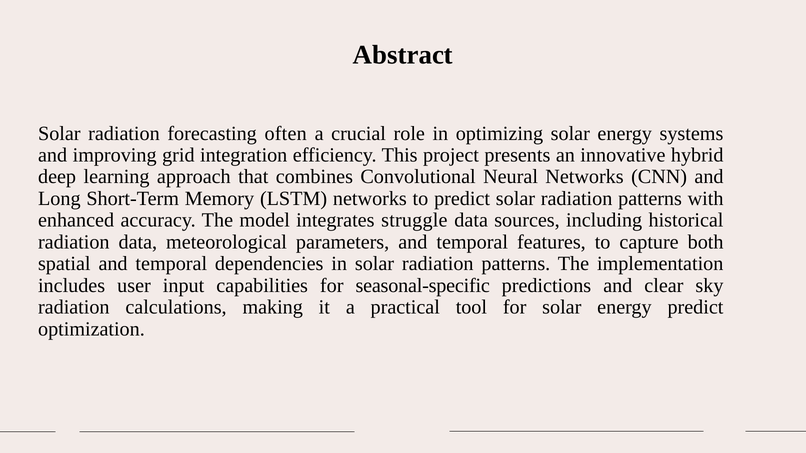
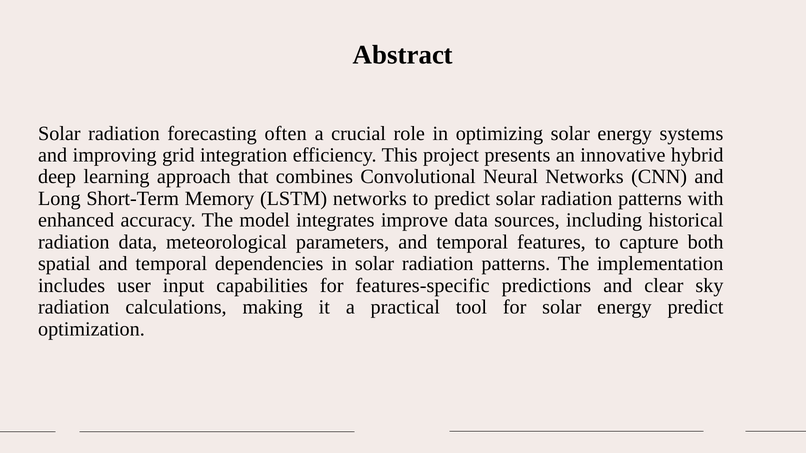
struggle: struggle -> improve (414, 220)
seasonal-specific: seasonal-specific -> features-specific (423, 286)
